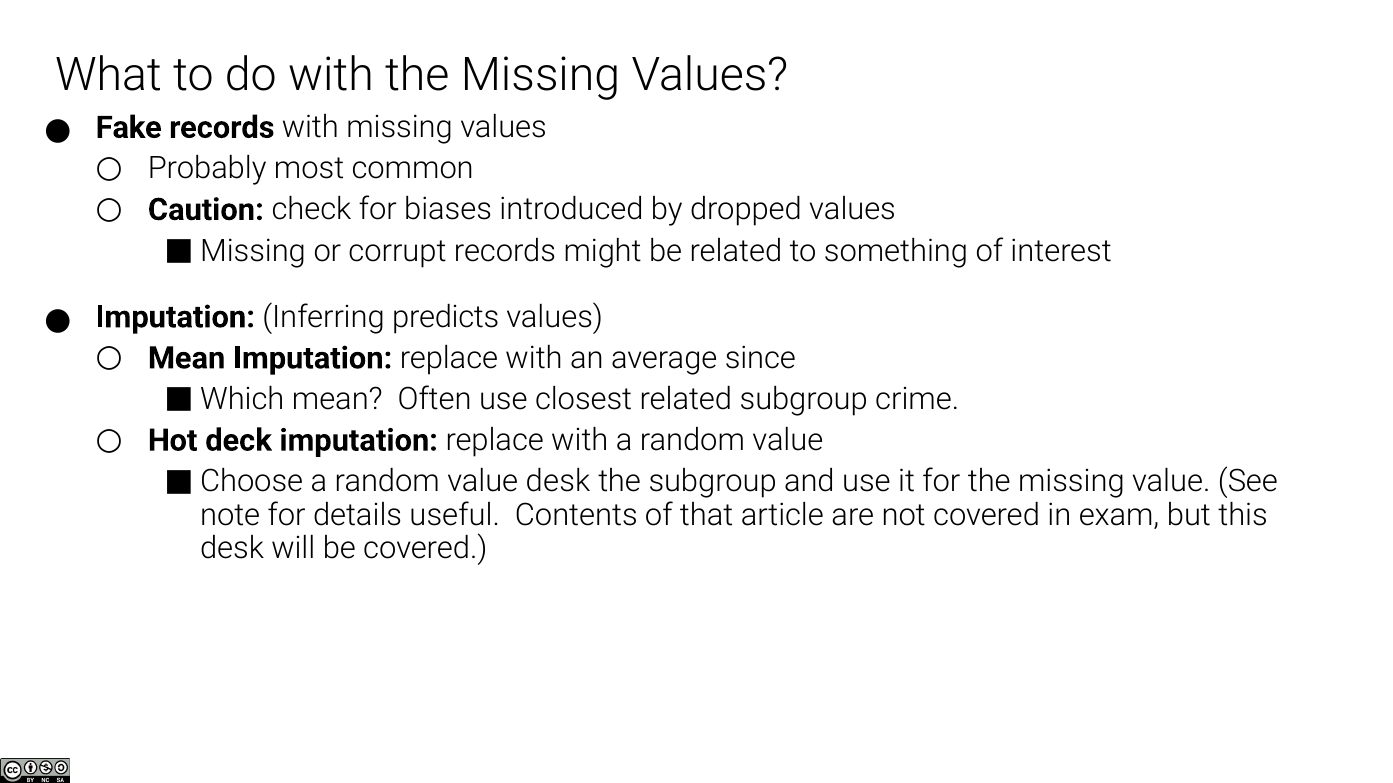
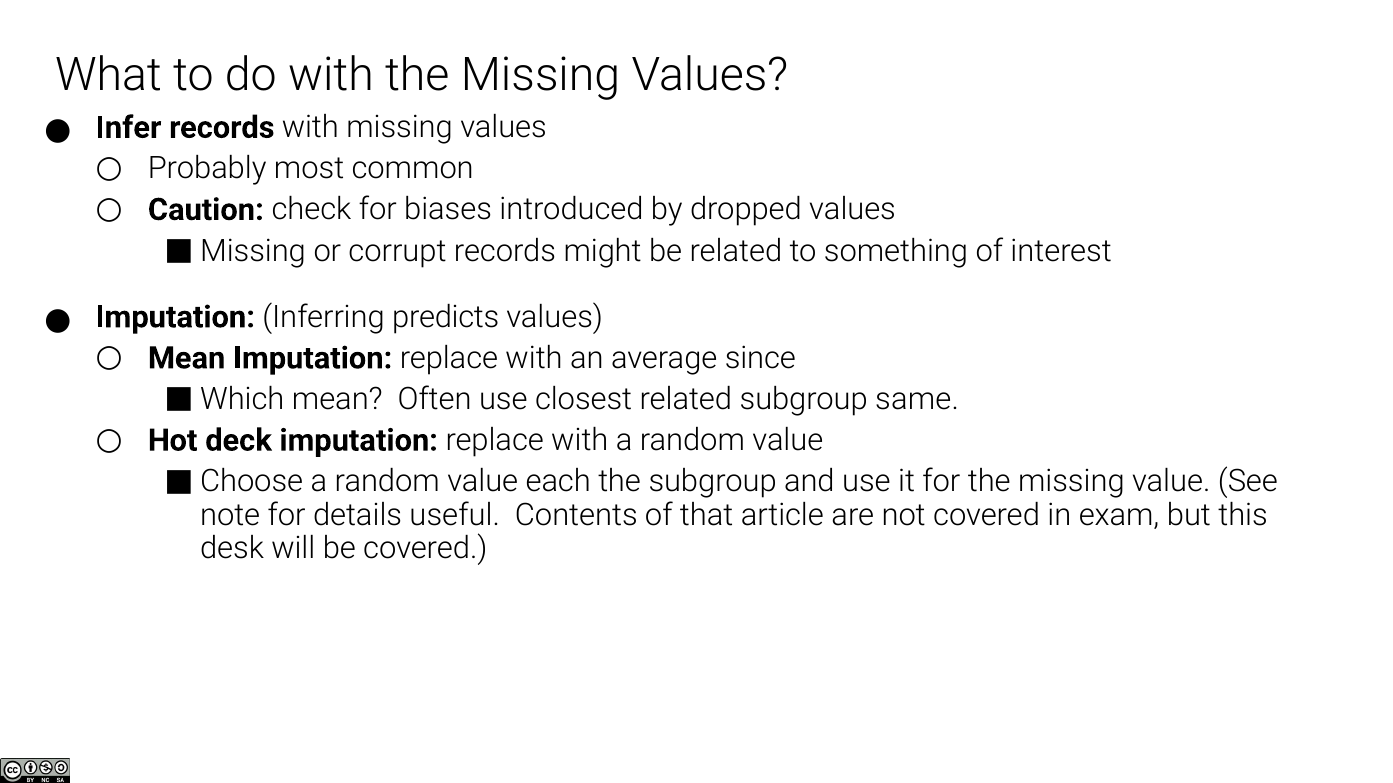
Fake: Fake -> Infer (129, 128)
crime: crime -> same (917, 400)
value desk: desk -> each (558, 482)
